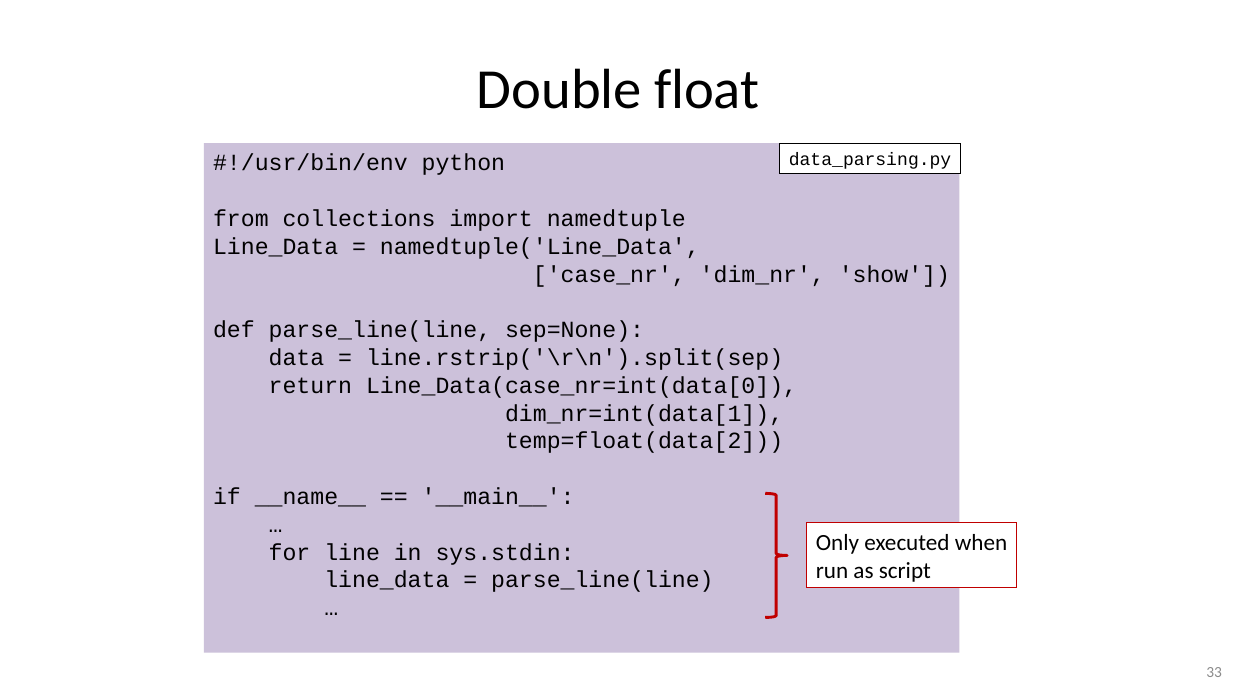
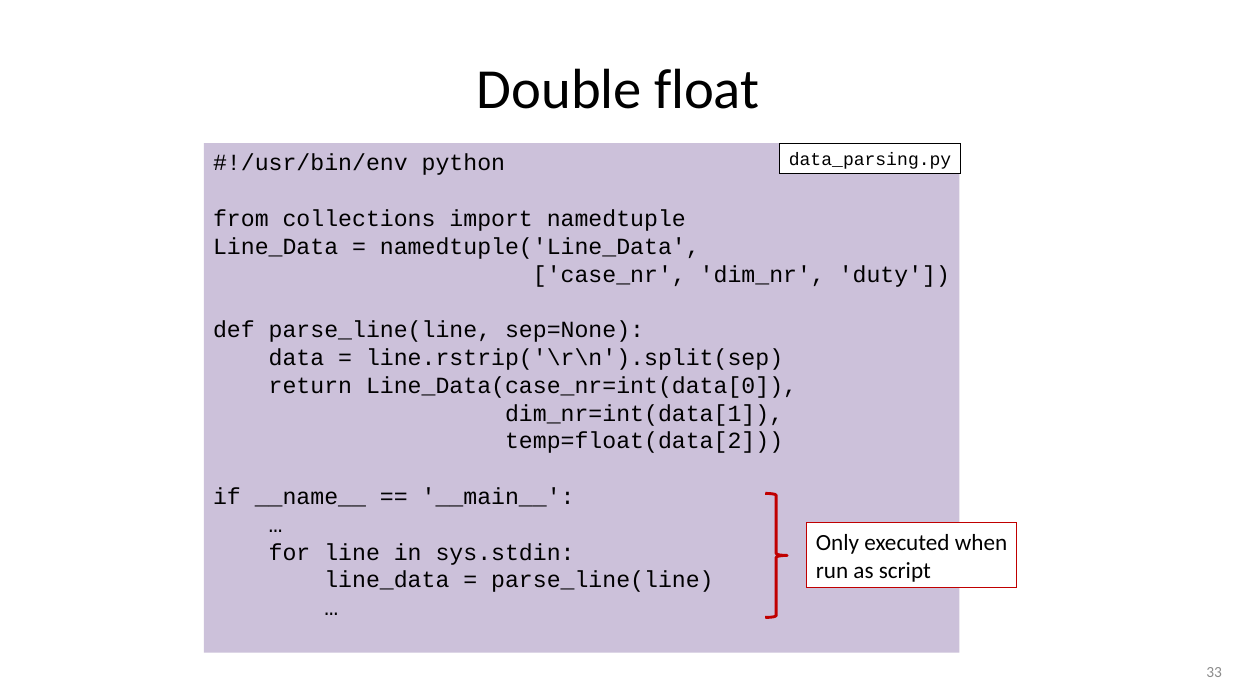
show: show -> duty (894, 275)
